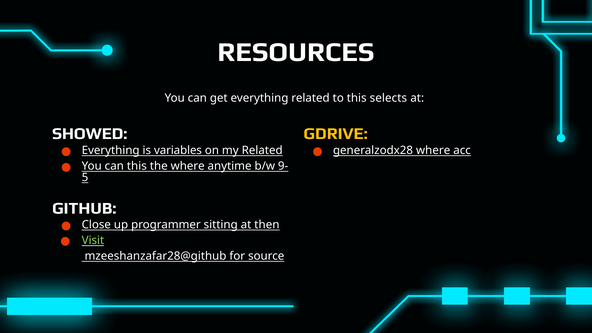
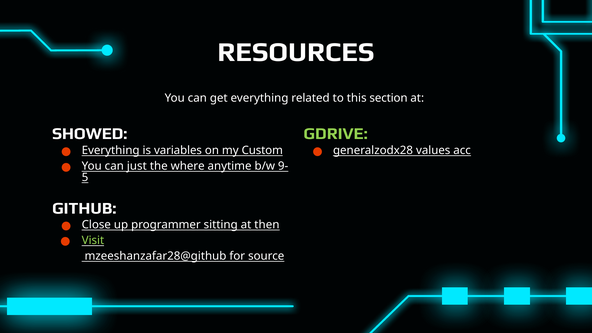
selects: selects -> section (389, 98)
GDRIVE colour: yellow -> light green (336, 134)
my Related: Related -> Custom (262, 150)
generalzodx28 where: where -> values (433, 150)
can this: this -> just (137, 166)
